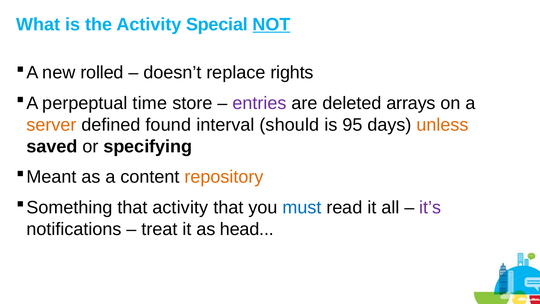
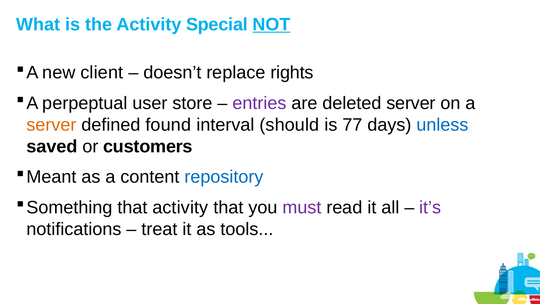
rolled: rolled -> client (102, 73)
time: time -> user (150, 103)
deleted arrays: arrays -> server (411, 103)
95: 95 -> 77 (352, 125)
unless colour: orange -> blue (442, 125)
specifying: specifying -> customers (148, 146)
repository colour: orange -> blue (224, 177)
must colour: blue -> purple (302, 208)
head: head -> tools (247, 229)
